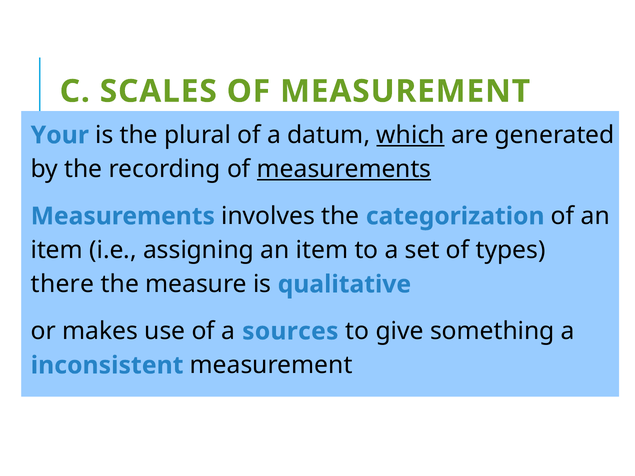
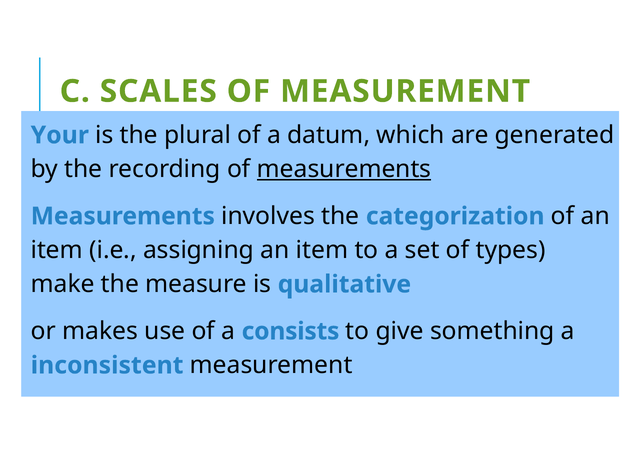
which underline: present -> none (411, 135)
there: there -> make (63, 284)
sources: sources -> consists (291, 331)
